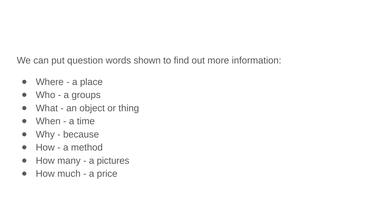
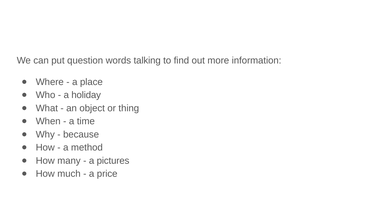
shown: shown -> talking (147, 60)
groups: groups -> holiday (86, 95)
